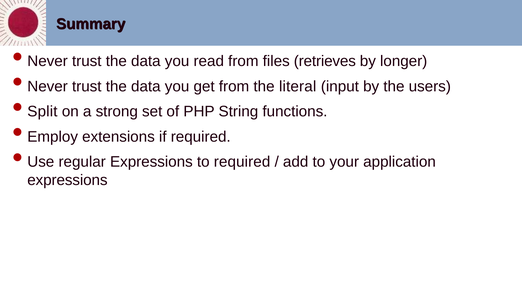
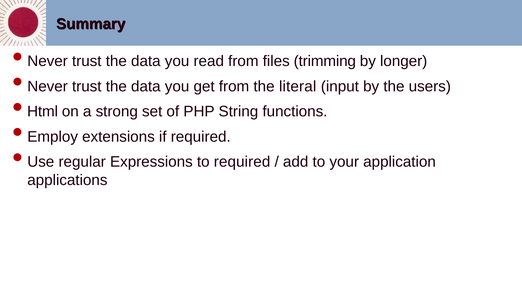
retrieves: retrieves -> trimming (325, 61)
Split: Split -> Html (43, 111)
expressions: expressions -> applications (67, 180)
